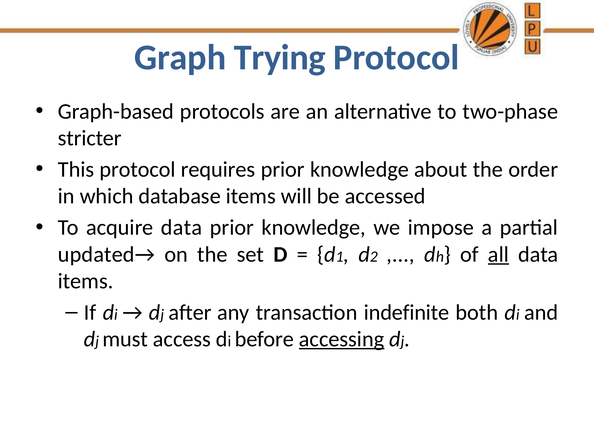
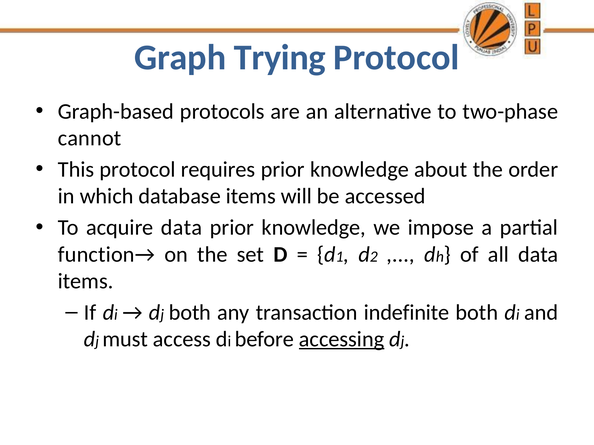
stricter: stricter -> cannot (90, 138)
updated→: updated→ -> function→ (106, 255)
all underline: present -> none (498, 255)
after: after -> both (190, 313)
